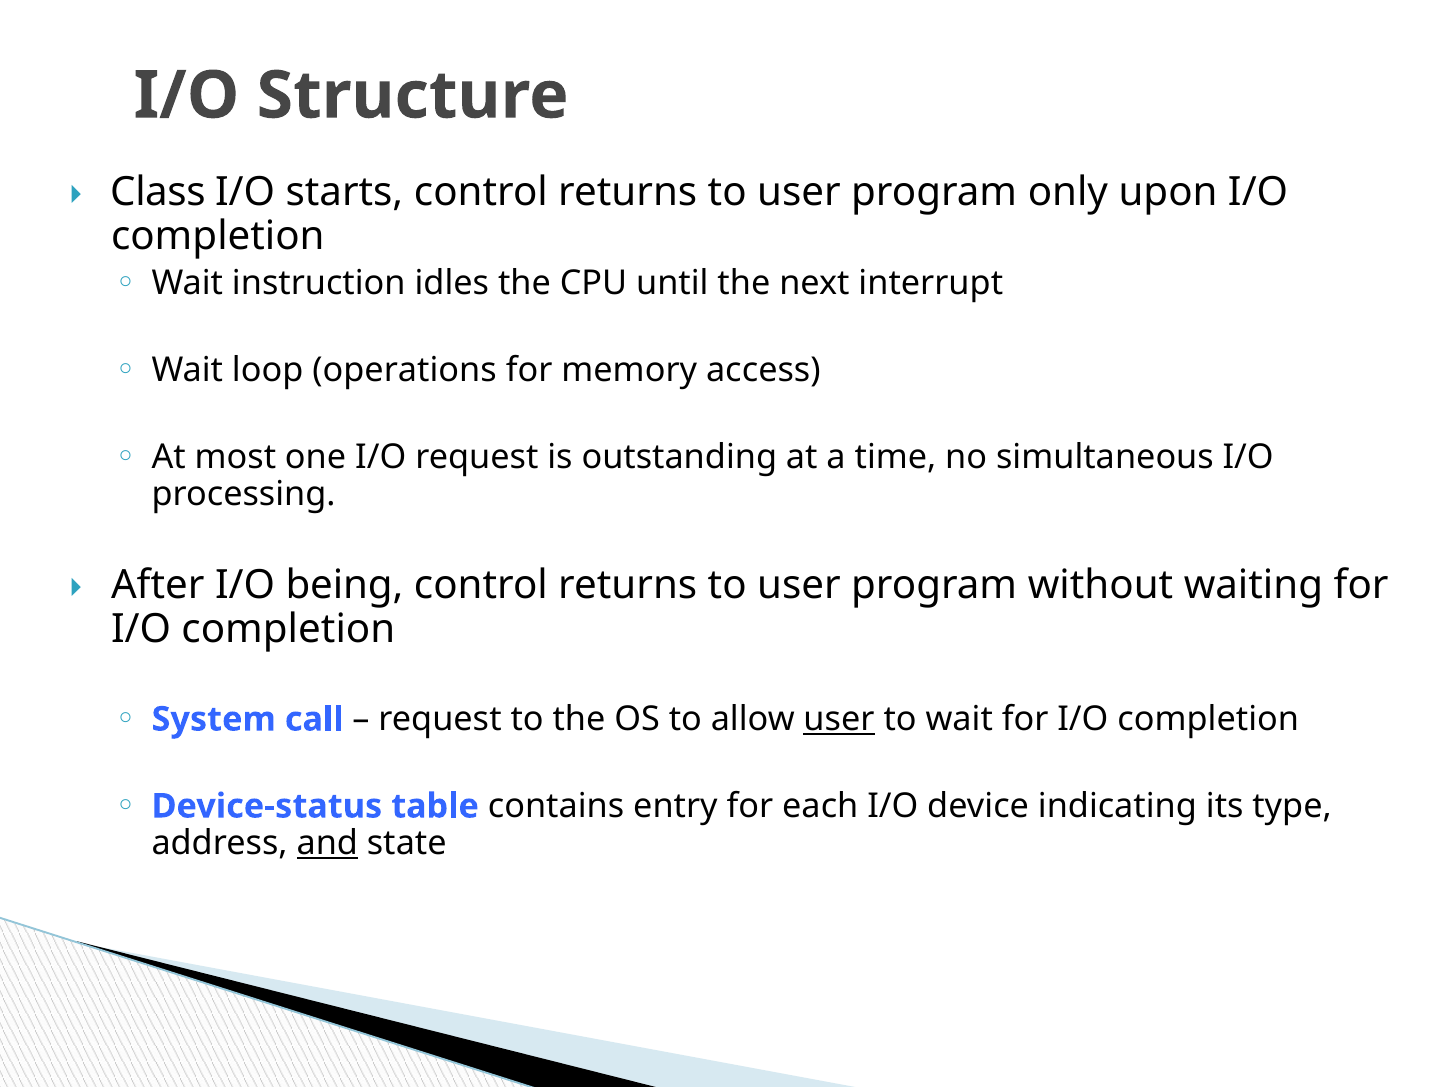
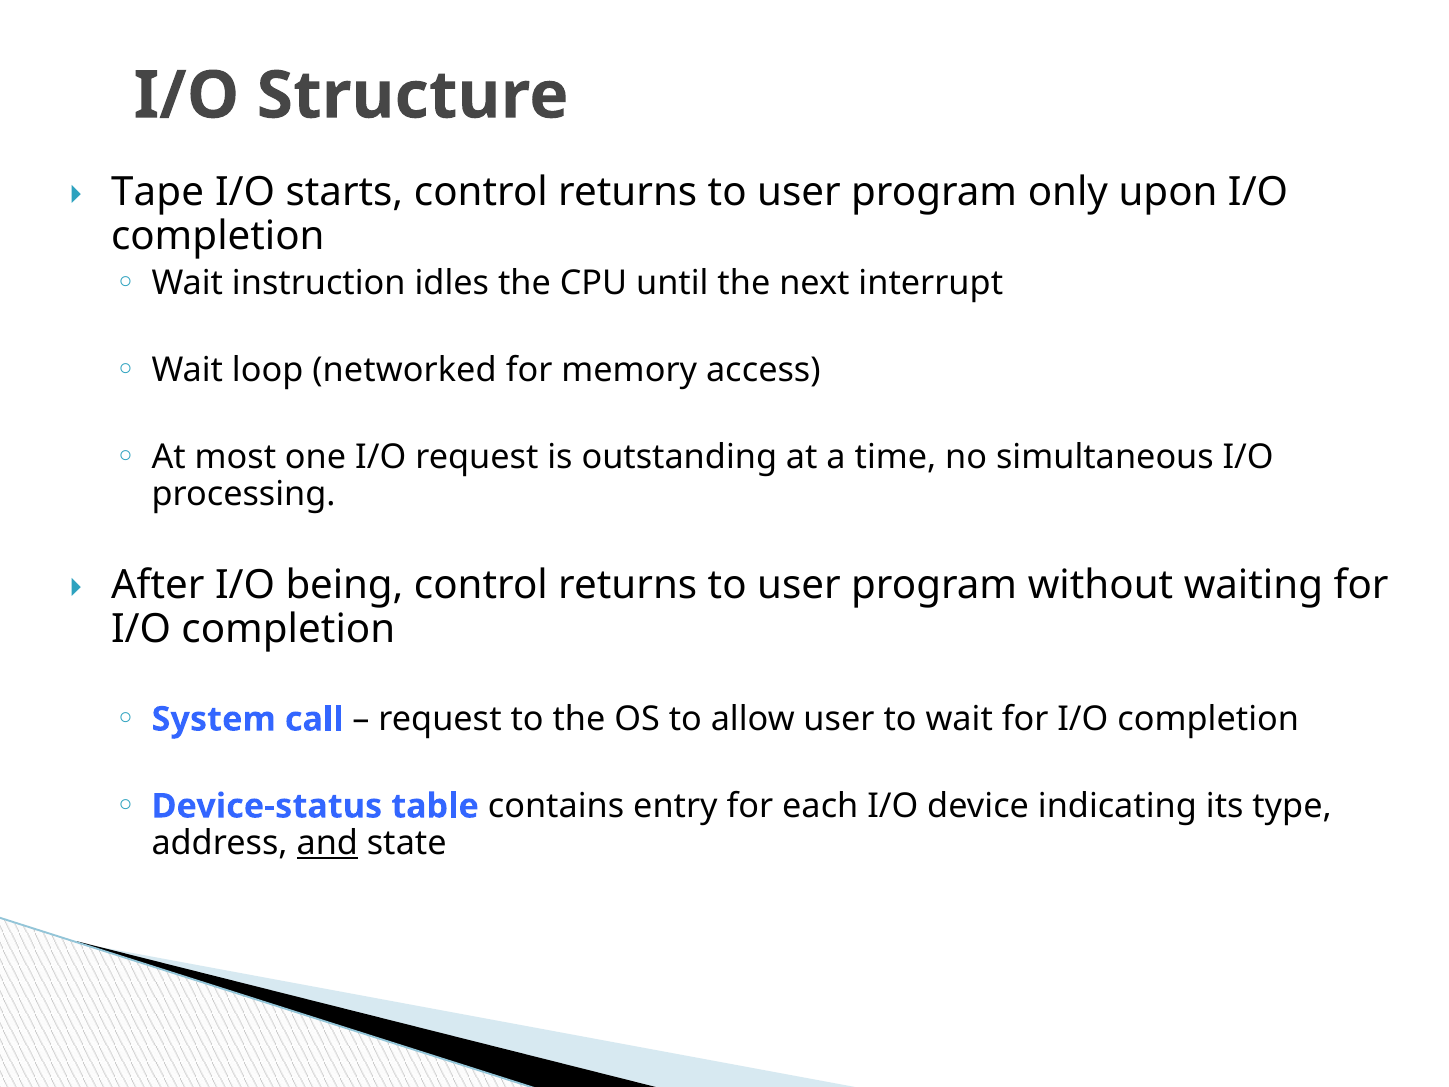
Class: Class -> Tape (158, 193)
operations: operations -> networked (404, 370)
user underline: present -> none (839, 719)
